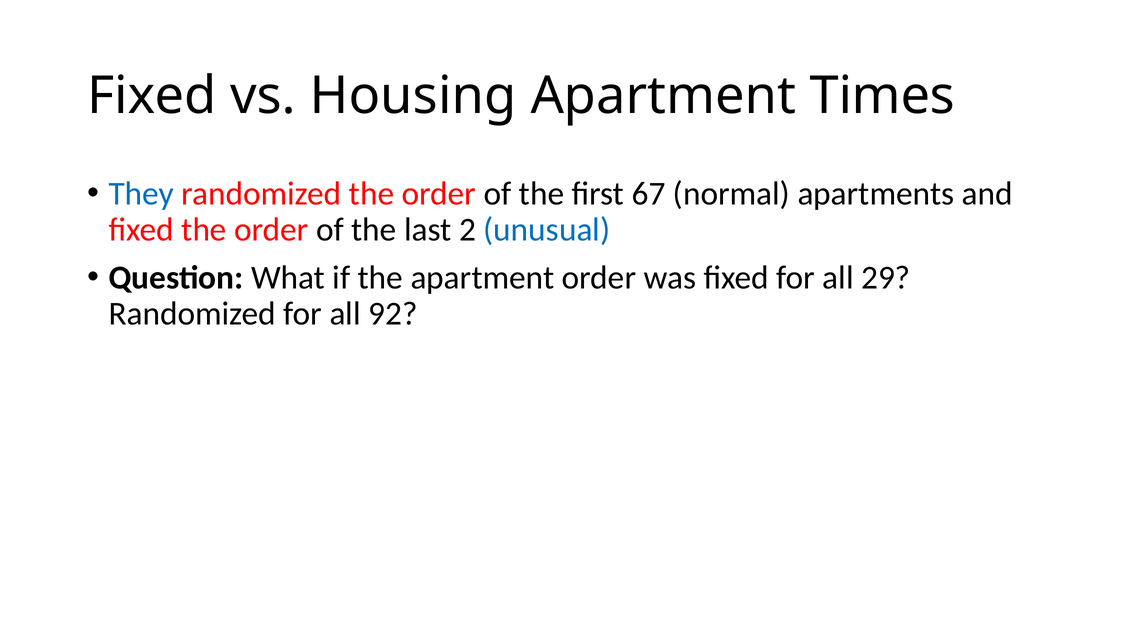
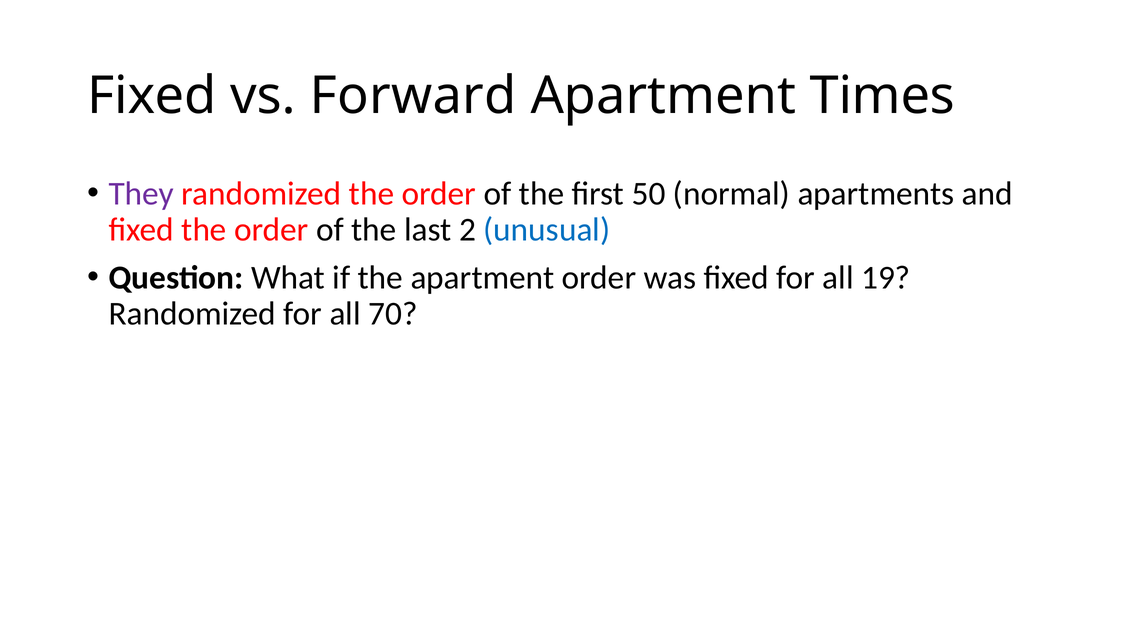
Housing: Housing -> Forward (413, 96)
They colour: blue -> purple (141, 193)
67: 67 -> 50 (649, 193)
29: 29 -> 19 (886, 277)
92: 92 -> 70 (393, 313)
